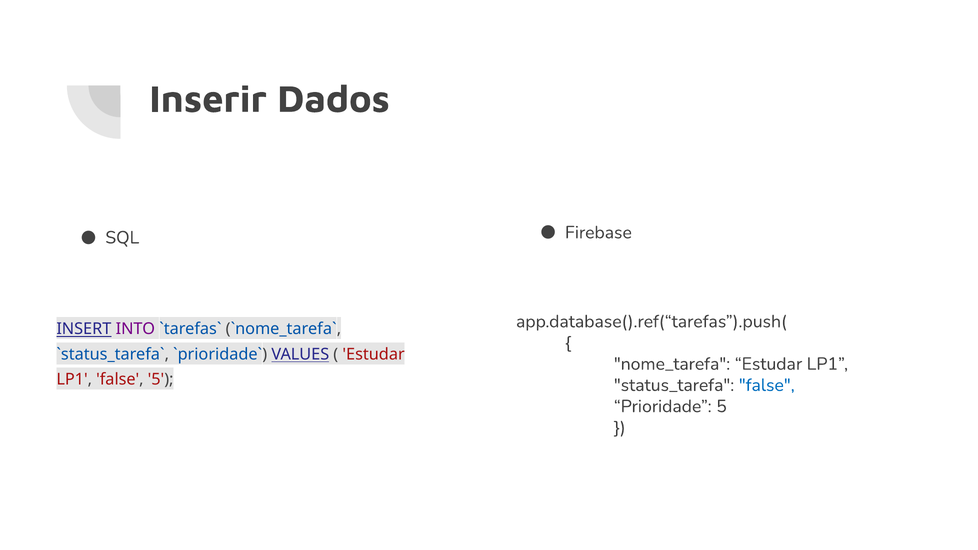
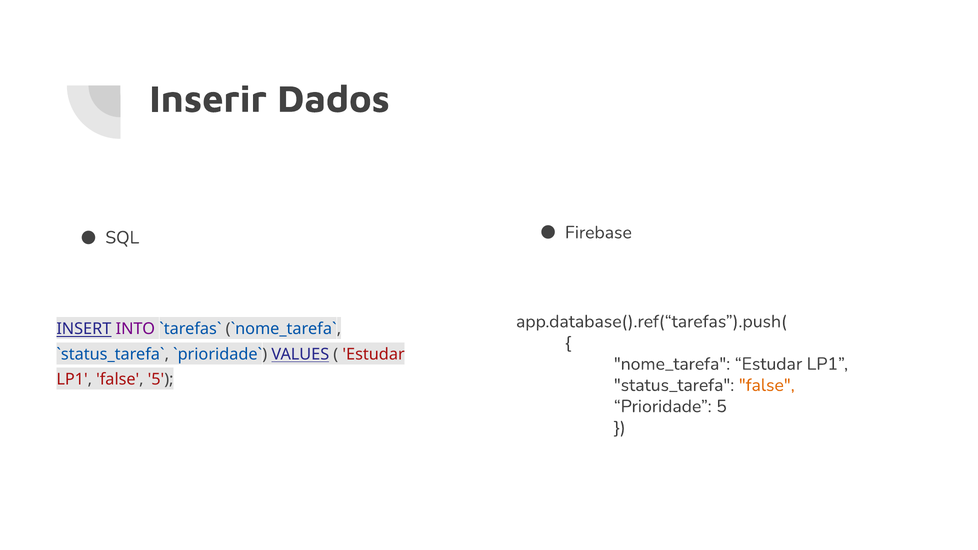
false colour: blue -> orange (767, 385)
